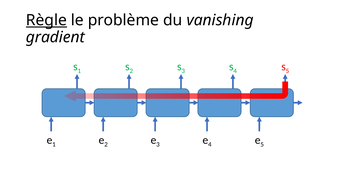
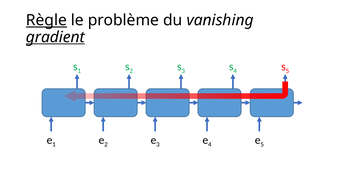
gradient underline: none -> present (55, 37)
